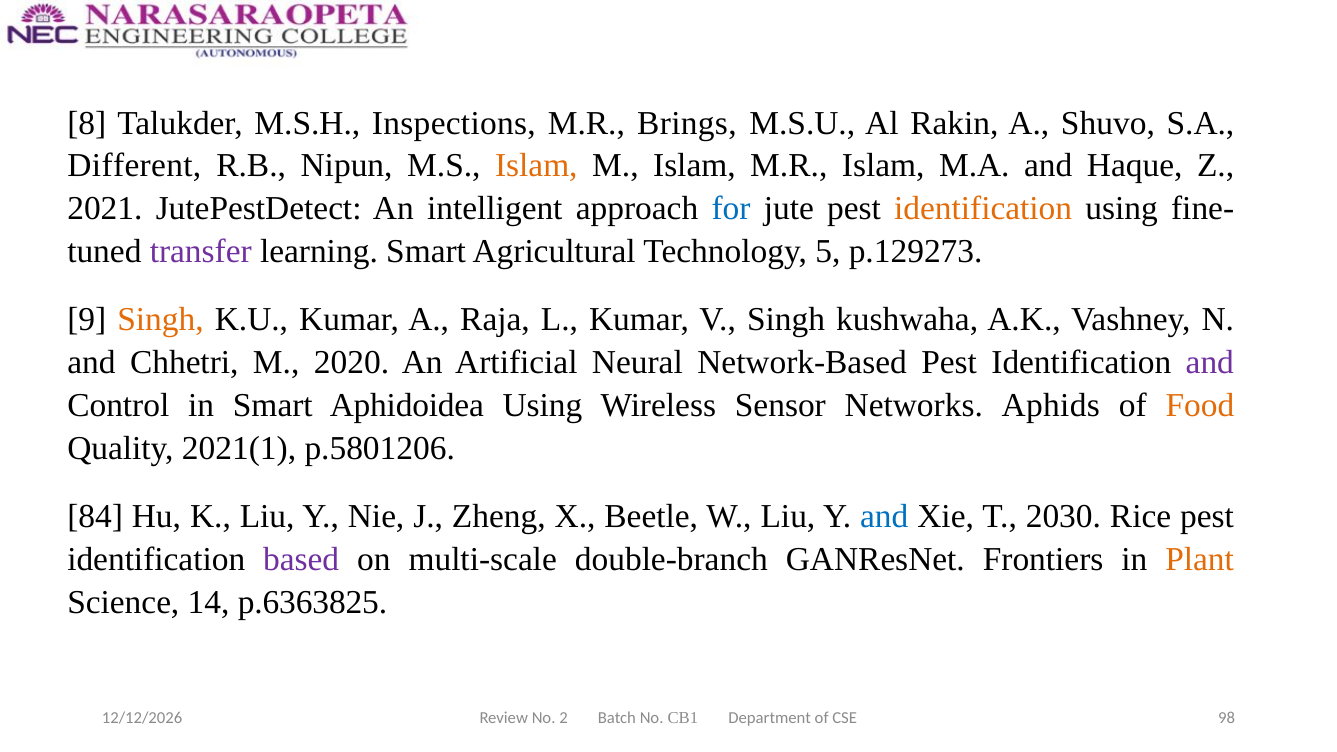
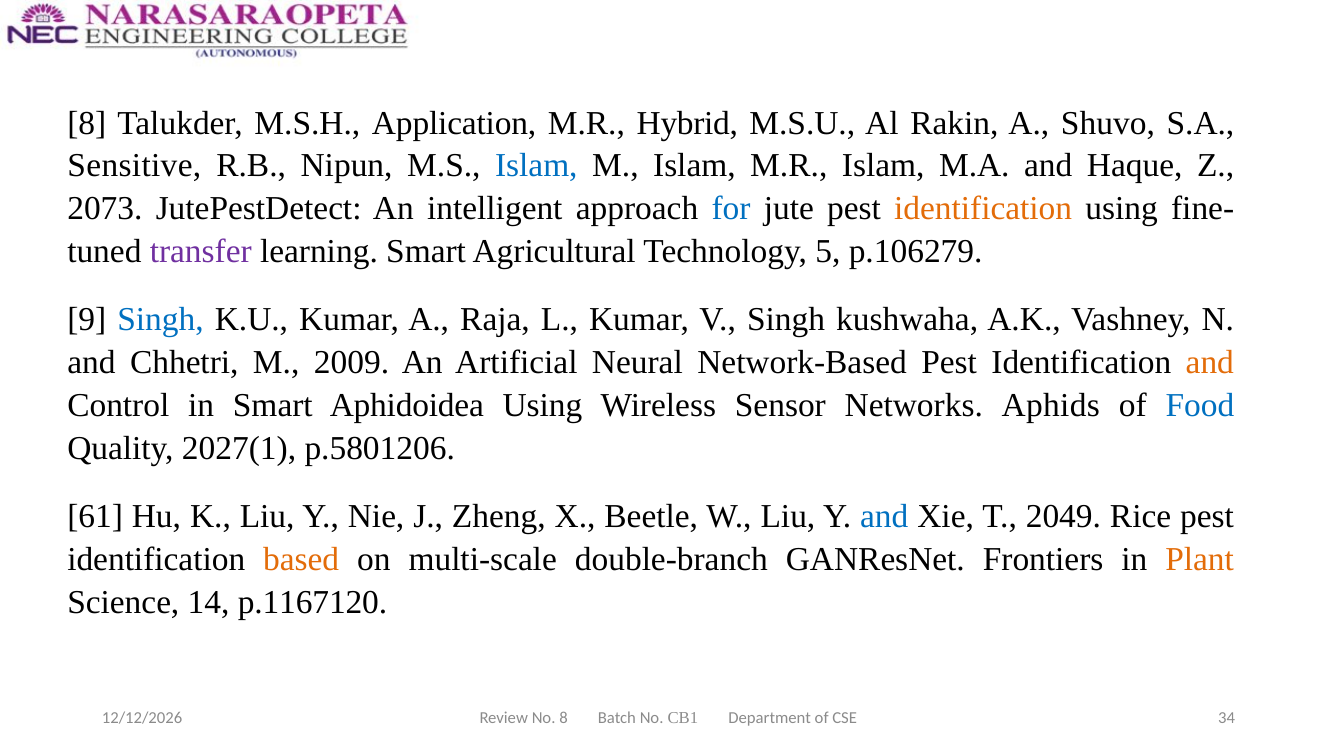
Inspections: Inspections -> Application (454, 123)
Brings: Brings -> Hybrid (687, 123)
Different: Different -> Sensitive (134, 166)
Islam colour: orange -> blue (536, 166)
2021: 2021 -> 2073 (105, 209)
p.129273: p.129273 -> p.106279 (916, 252)
Singh colour: orange -> blue (161, 320)
2020: 2020 -> 2009 (352, 363)
and colour: purple -> orange (1210, 363)
Food colour: orange -> blue (1200, 406)
2021(1: 2021(1 -> 2027(1 (239, 448)
84: 84 -> 61 (95, 516)
2030: 2030 -> 2049 (1063, 516)
based colour: purple -> orange (301, 559)
p.6363825: p.6363825 -> p.1167120 (312, 602)
98: 98 -> 34 (1227, 718)
No 2: 2 -> 8 (564, 718)
